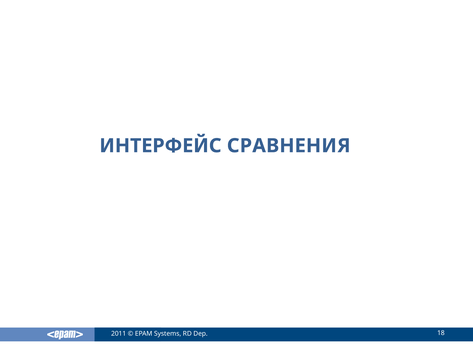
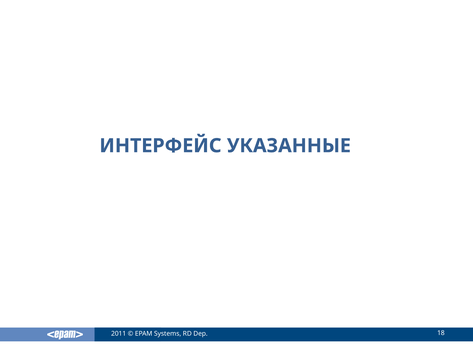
СРАВНЕНИЯ: СРАВНЕНИЯ -> УКАЗАННЫЕ (289, 146)
